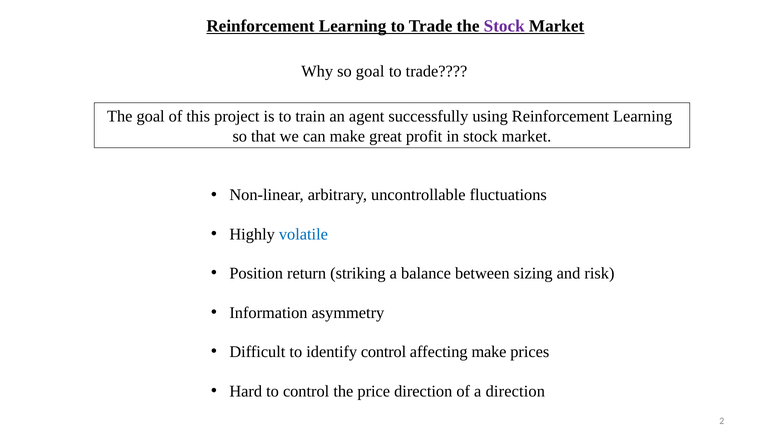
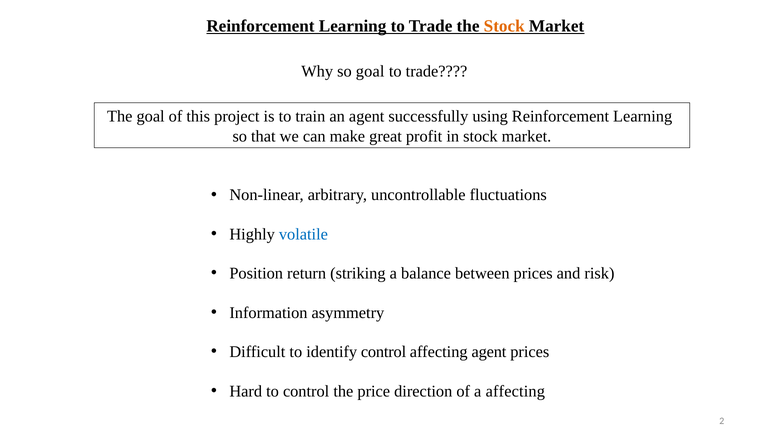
Stock colour: purple -> orange (504, 26)
between sizing: sizing -> prices (533, 274)
affecting make: make -> agent (489, 352)
a direction: direction -> affecting (515, 391)
